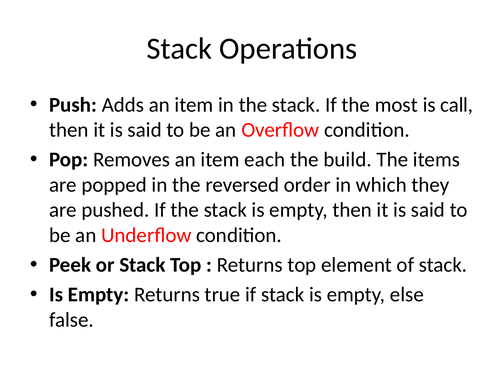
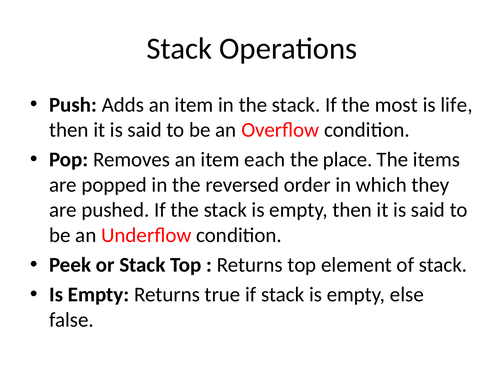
call: call -> life (456, 105)
build: build -> place (348, 160)
